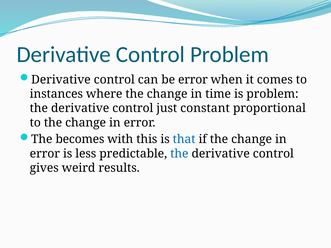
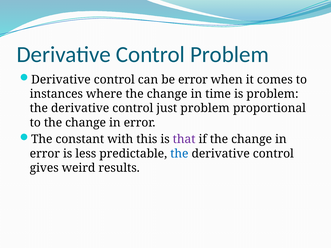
just constant: constant -> problem (205, 108)
becomes: becomes -> constant (80, 139)
that colour: blue -> purple (184, 139)
